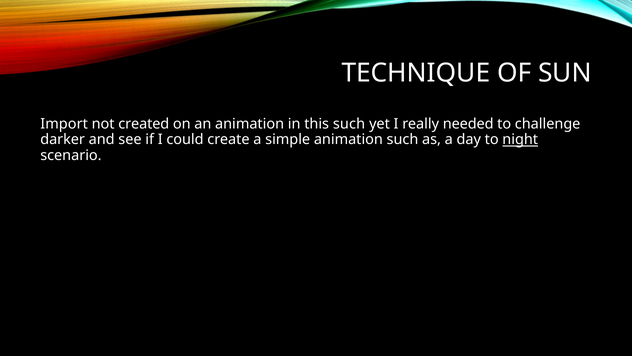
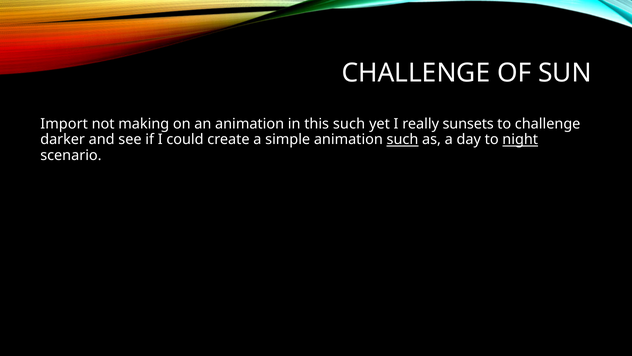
TECHNIQUE: TECHNIQUE -> CHALLENGE (416, 73)
created: created -> making (144, 124)
needed: needed -> sunsets (468, 124)
such underline: none -> present (402, 139)
